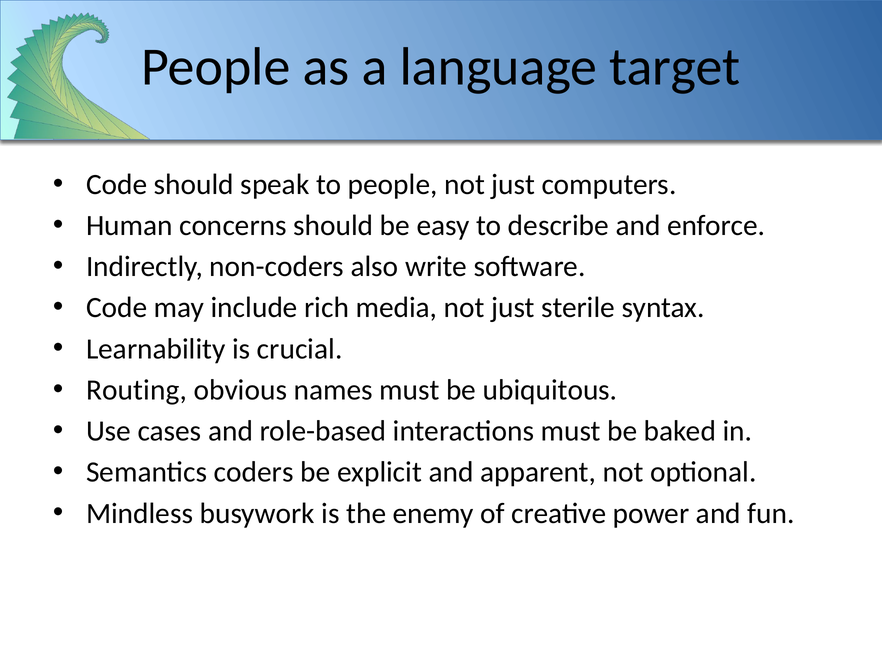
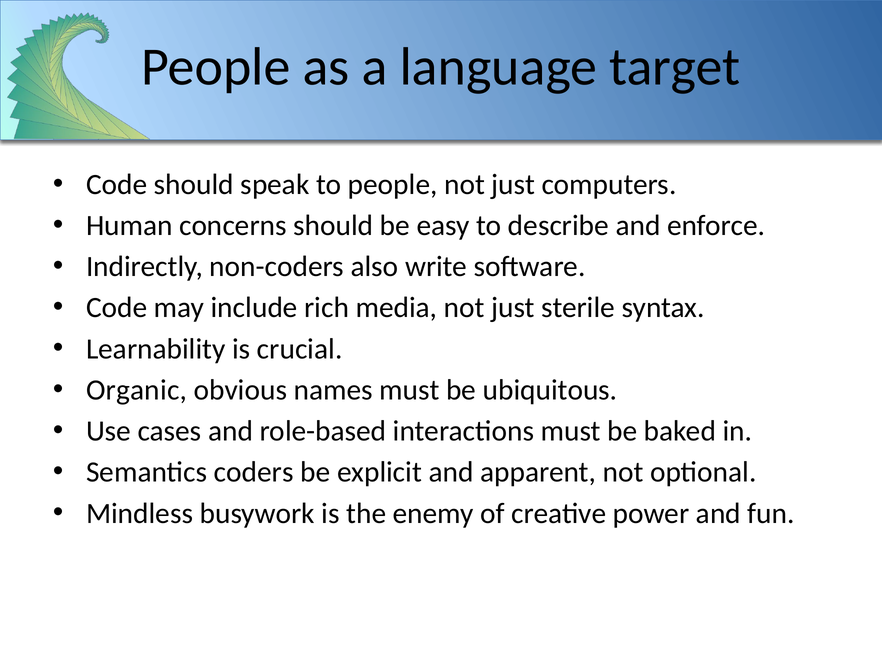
Routing: Routing -> Organic (137, 390)
